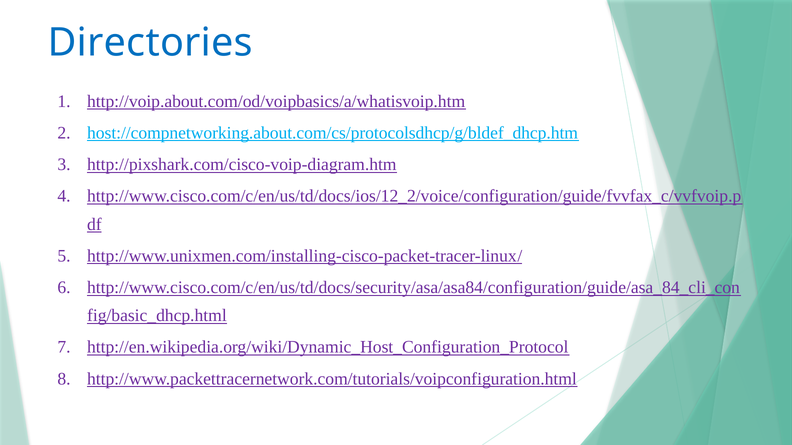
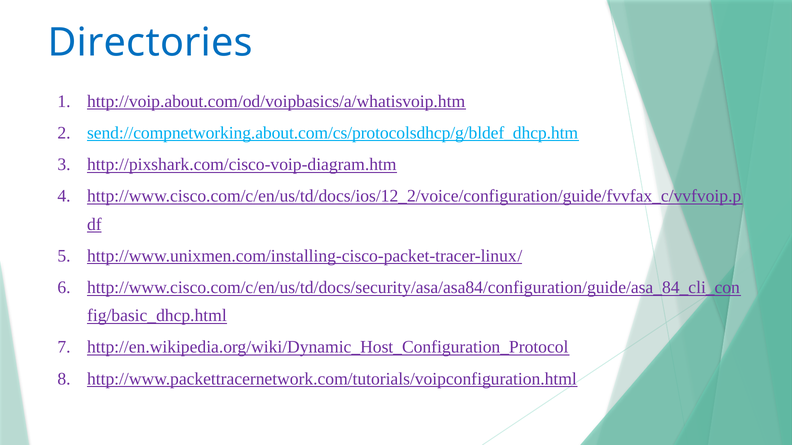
host://compnetworking.about.com/cs/protocolsdhcp/g/bldef_dhcp.htm: host://compnetworking.about.com/cs/protocolsdhcp/g/bldef_dhcp.htm -> send://compnetworking.about.com/cs/protocolsdhcp/g/bldef_dhcp.htm (333, 133)
